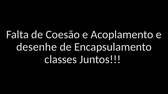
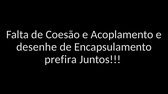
classes: classes -> prefira (61, 60)
